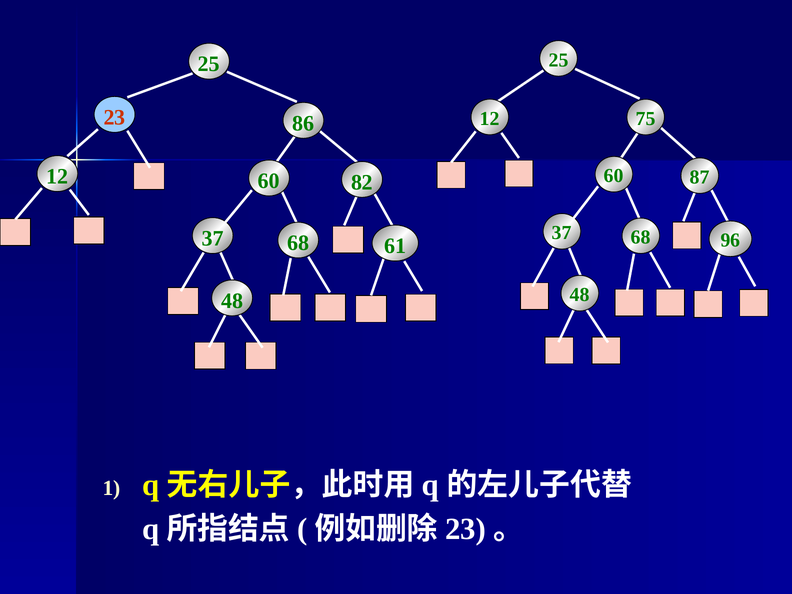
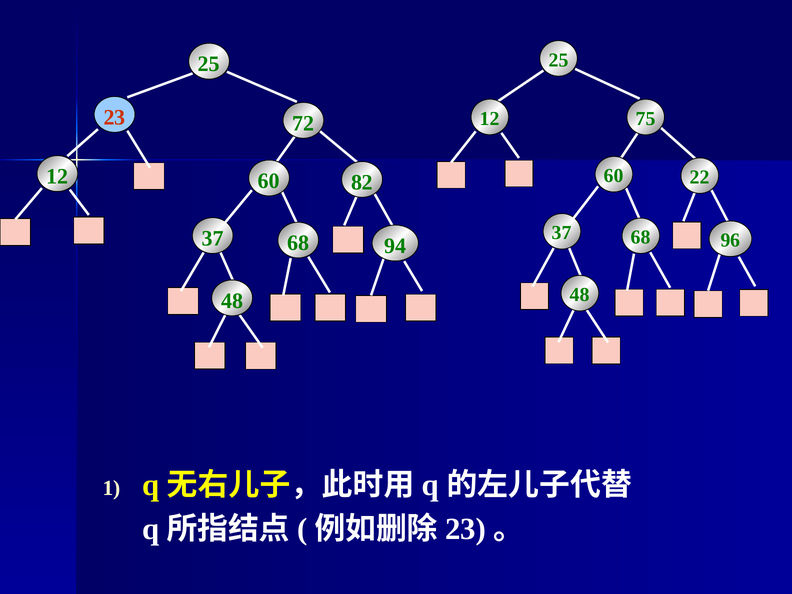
86: 86 -> 72 (303, 123)
87: 87 -> 22 (700, 177)
61: 61 -> 94 (395, 246)
